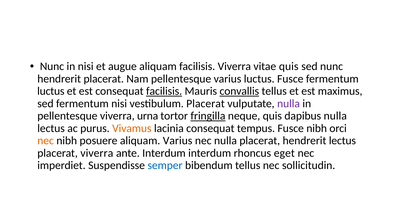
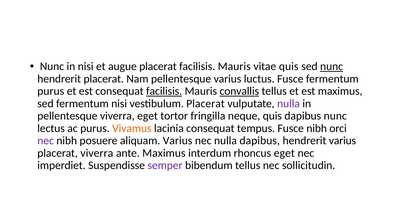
augue aliquam: aliquam -> placerat (158, 66)
Viverra: Viverra -> Mauris (234, 66)
nunc underline: none -> present (332, 66)
luctus: luctus -> purus (51, 91)
viverra urna: urna -> eget (148, 116)
fringilla underline: present -> none (208, 116)
dapibus nulla: nulla -> nunc (335, 116)
nec colour: orange -> purple (46, 141)
nulla placerat: placerat -> dapibus (260, 141)
hendrerit lectus: lectus -> varius (342, 141)
ante Interdum: Interdum -> Maximus (164, 153)
semper colour: blue -> purple (165, 165)
